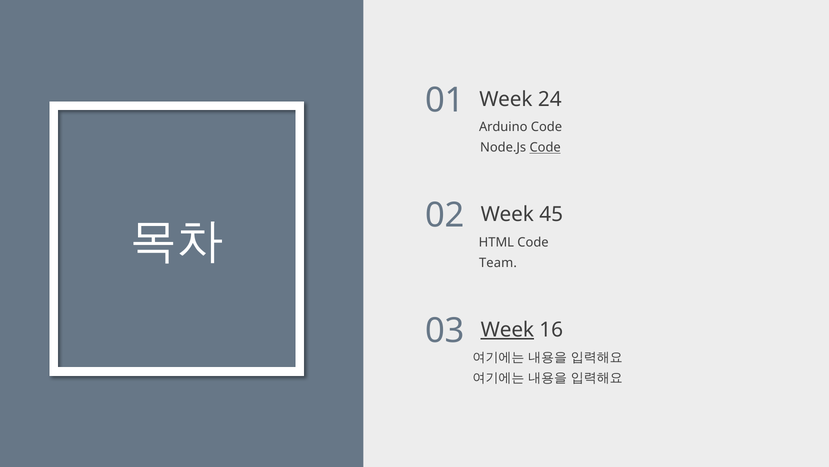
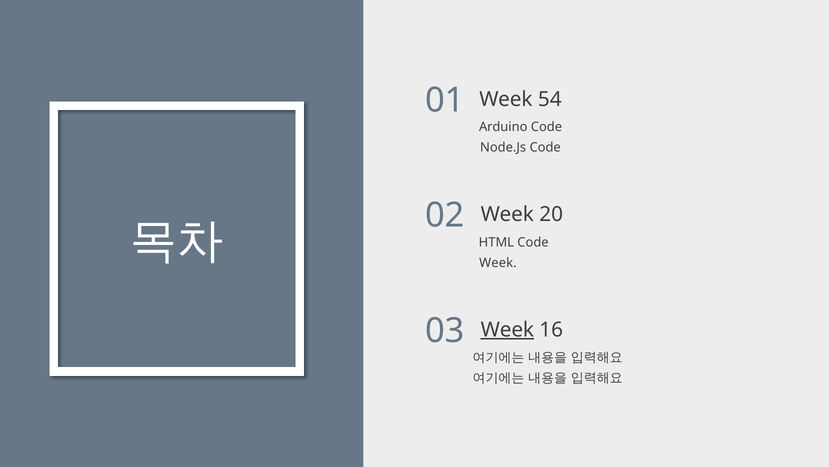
24: 24 -> 54 (550, 99)
Code underline: present -> none (545, 147)
45: 45 -> 20 (551, 214)
Team: Team -> Week (498, 262)
